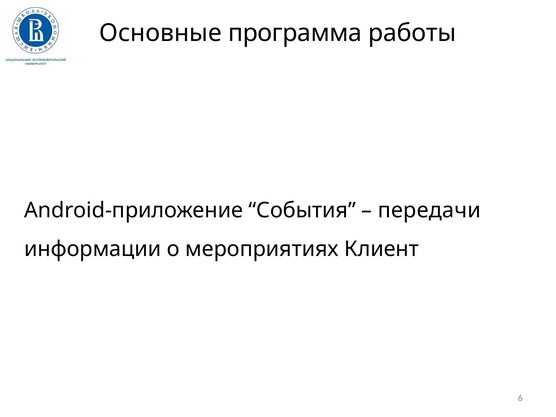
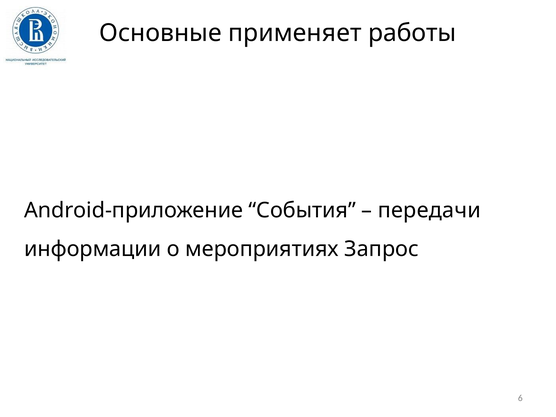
программа: программа -> применяет (295, 33)
Клиент: Клиент -> Запрос (382, 249)
